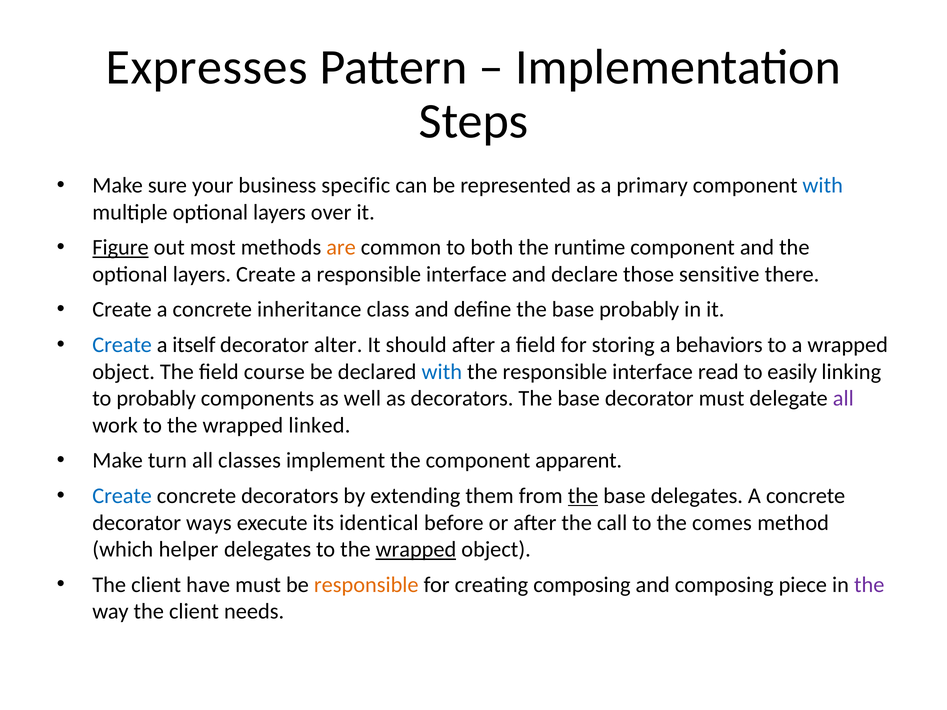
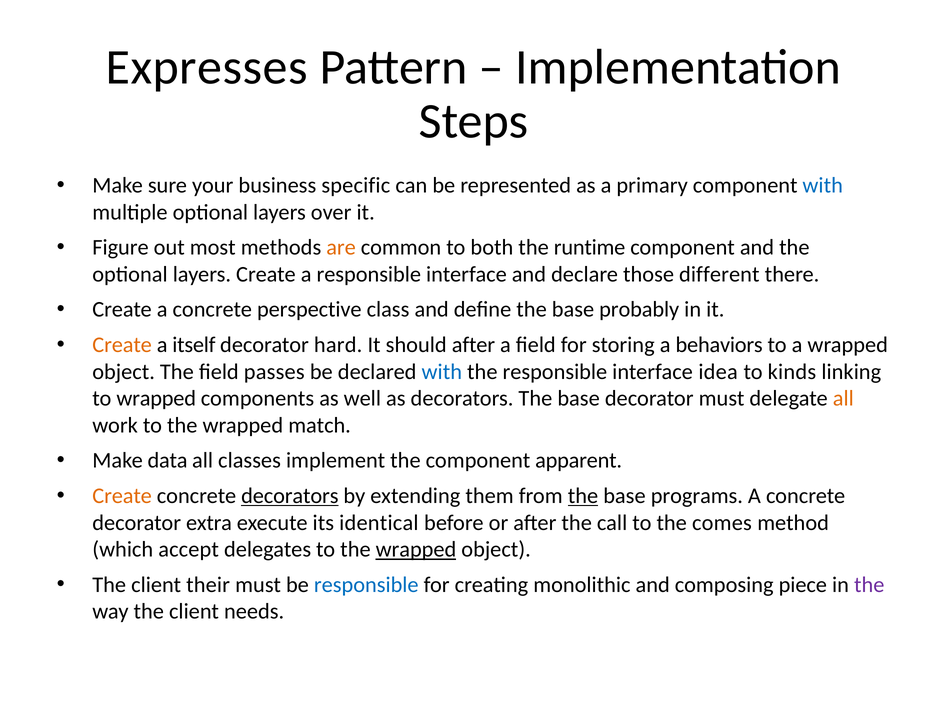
Figure underline: present -> none (121, 248)
sensitive: sensitive -> different (719, 274)
inheritance: inheritance -> perspective (309, 310)
Create colour: blue -> orange (122, 345)
alter: alter -> hard (338, 345)
course: course -> passes (274, 372)
read: read -> idea (718, 372)
easily: easily -> kinds (792, 372)
to probably: probably -> wrapped (156, 399)
all colour: purple -> orange (843, 399)
linked: linked -> match (320, 425)
turn: turn -> data (168, 461)
Create colour: blue -> orange (122, 496)
decorators underline: none -> present (290, 496)
base delegates: delegates -> programs (697, 496)
ways: ways -> extra (209, 523)
helper: helper -> accept (189, 550)
have: have -> their (208, 585)
responsible colour: orange -> blue (366, 585)
creating composing: composing -> monolithic (582, 585)
